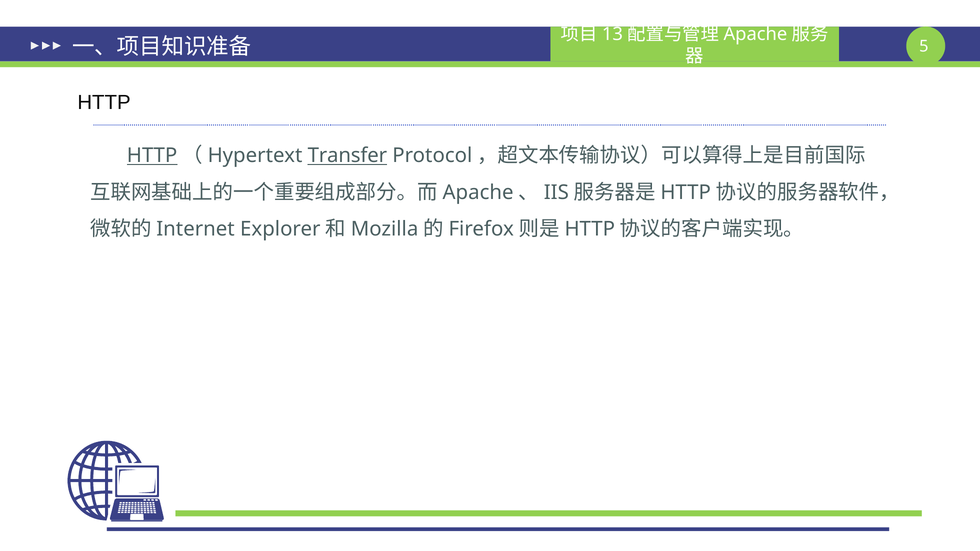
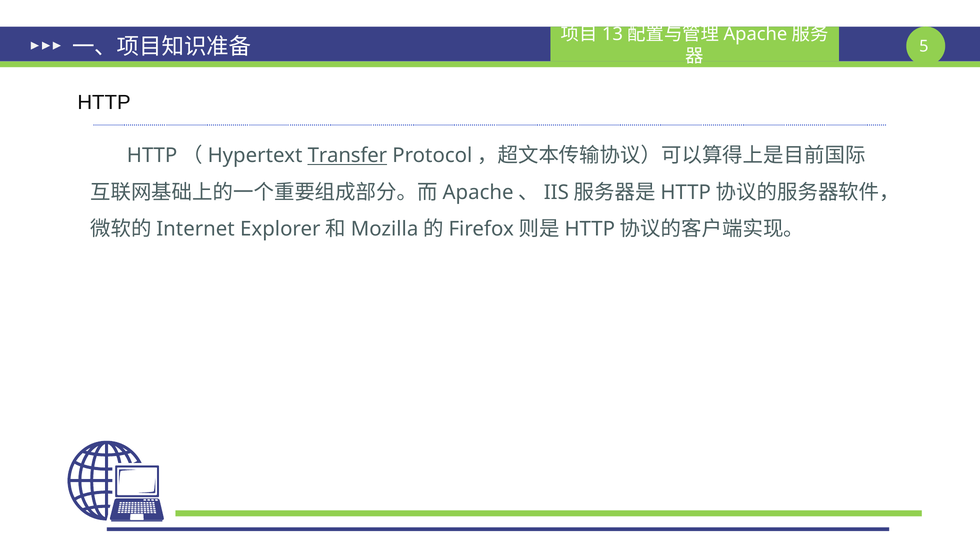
HTTP underline: present -> none (152, 156)
